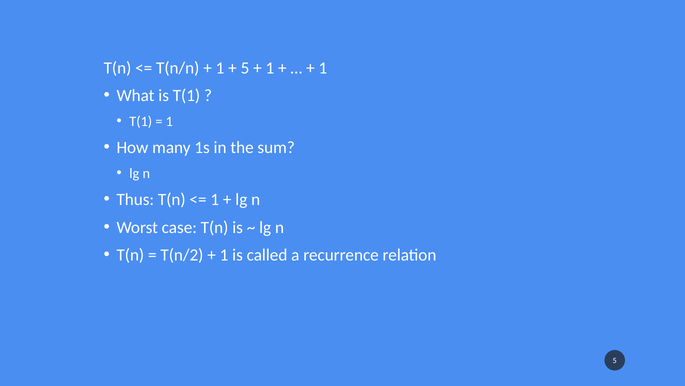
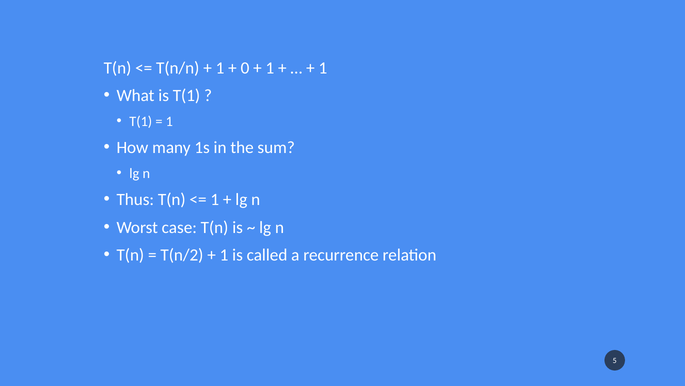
5: 5 -> 0 (245, 68)
